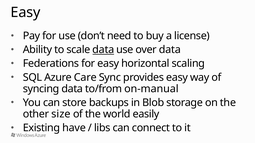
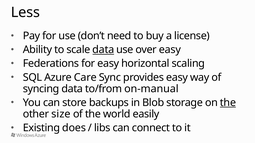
Easy: Easy -> Less (25, 12)
over data: data -> easy (170, 50)
the underline: none -> present (228, 103)
have: have -> does (74, 128)
